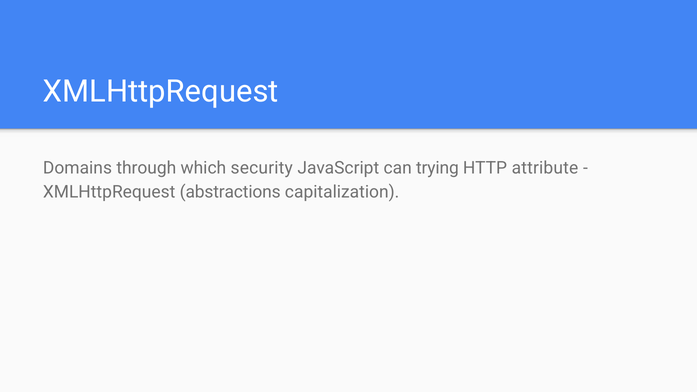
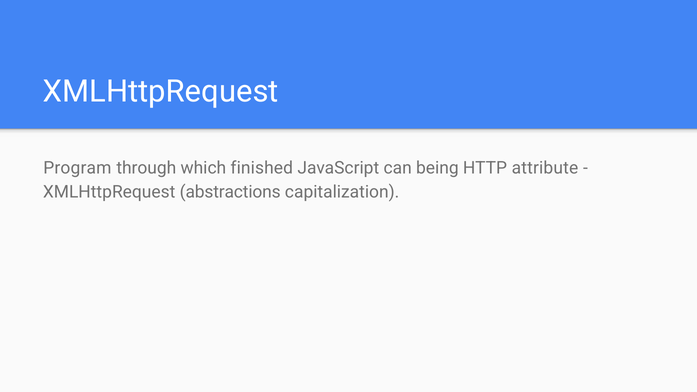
Domains: Domains -> Program (77, 168)
security: security -> finished (262, 168)
trying: trying -> being (437, 168)
